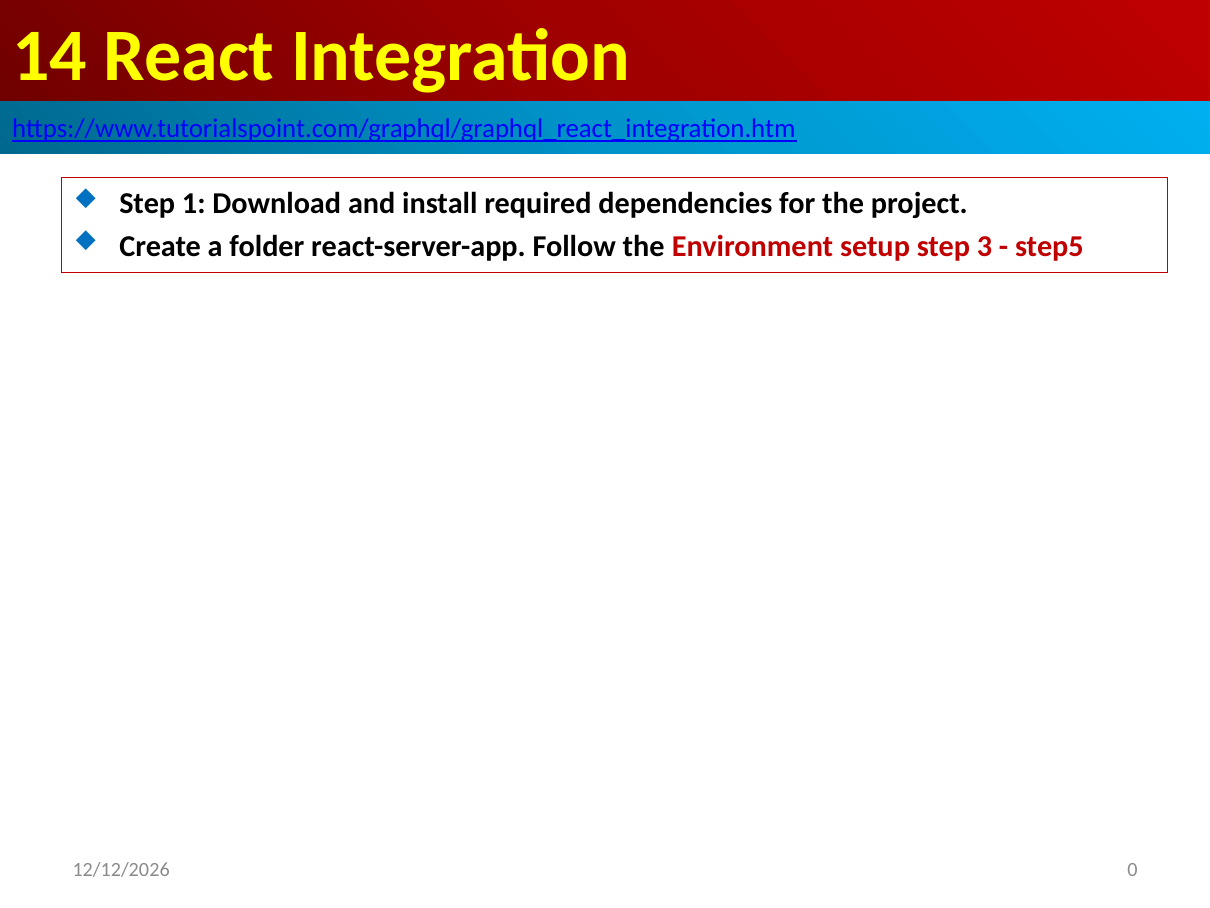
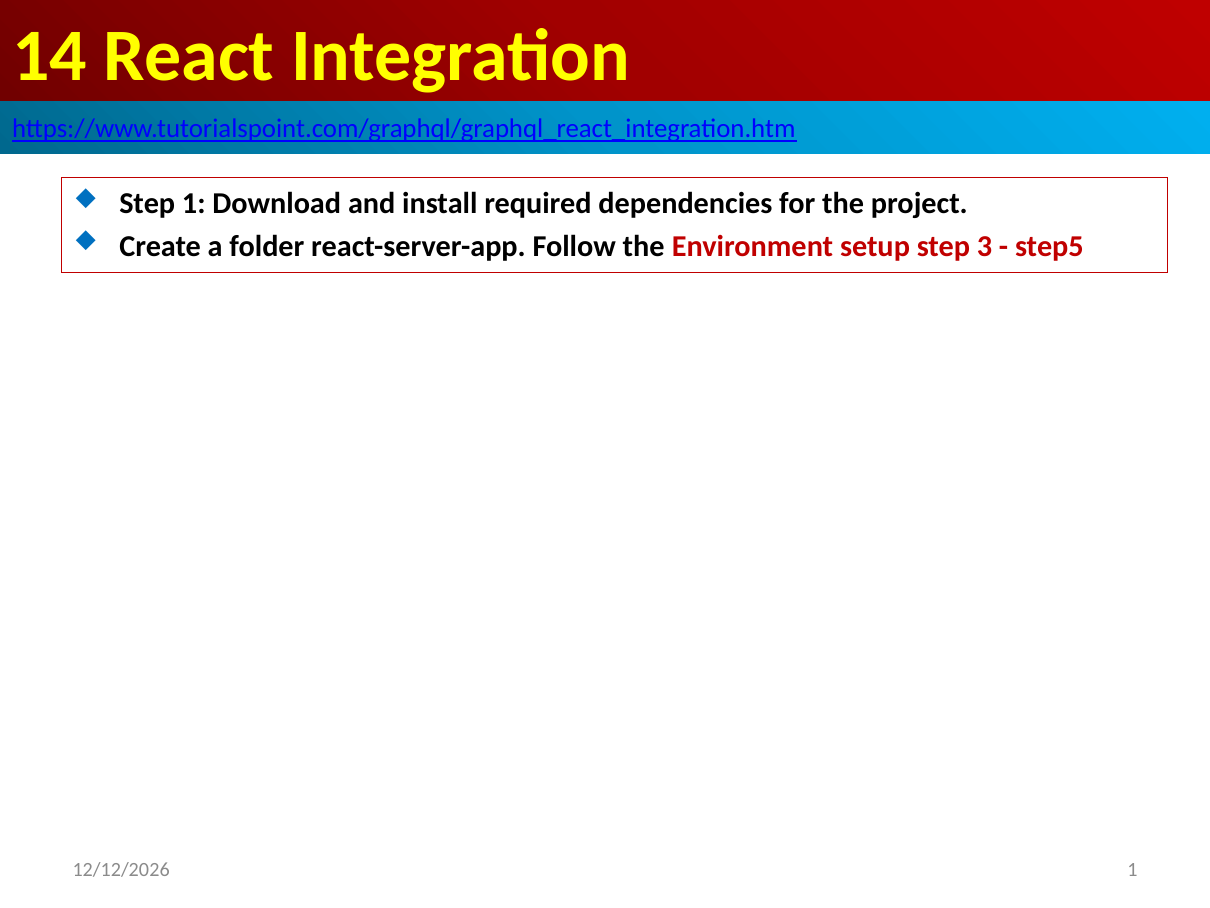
0: 0 -> 1 (1132, 869)
